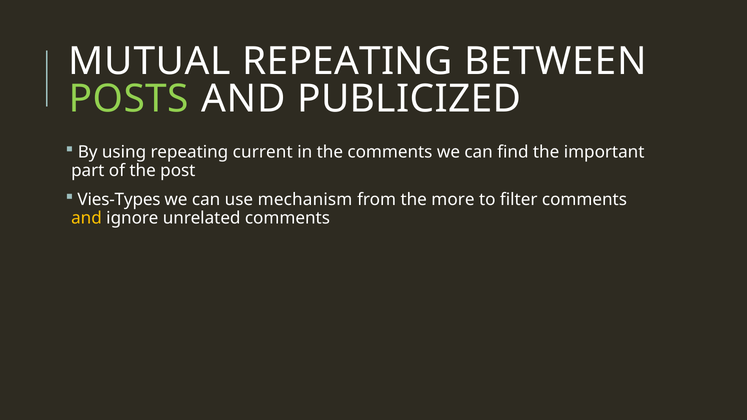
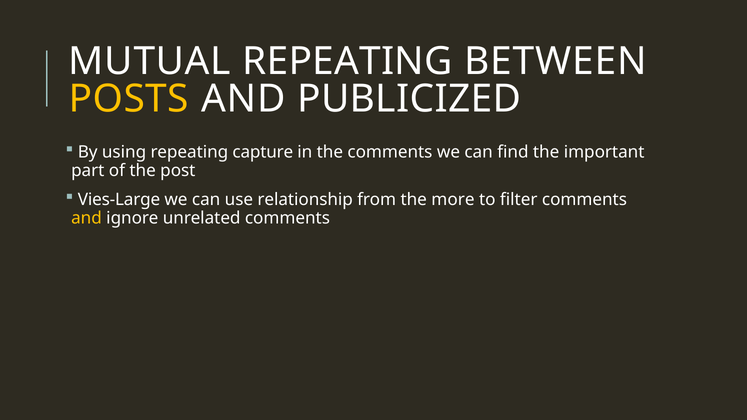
POSTS colour: light green -> yellow (129, 99)
current: current -> capture (263, 152)
Vies-Types: Vies-Types -> Vies-Large (119, 200)
mechanism: mechanism -> relationship (305, 200)
